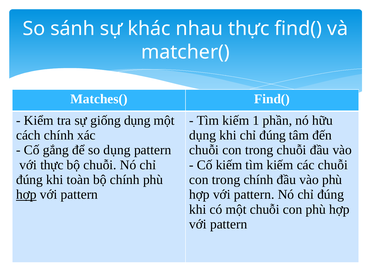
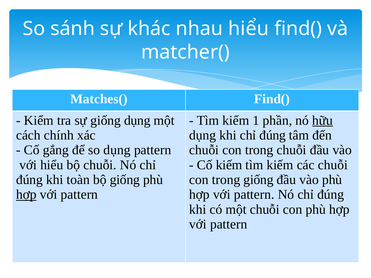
nhau thực: thực -> hiểu (249, 29)
hữu underline: none -> present (323, 121)
với thực: thực -> hiểu (52, 165)
bộ chính: chính -> giống (125, 180)
trong chính: chính -> giống (258, 180)
